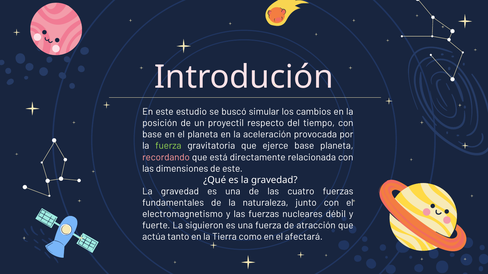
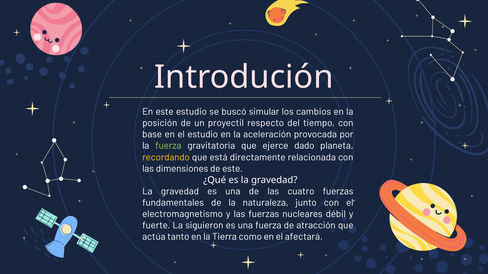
el planeta: planeta -> estudio (203, 135)
ejerce base: base -> dado (304, 146)
recordando colour: pink -> yellow (166, 158)
